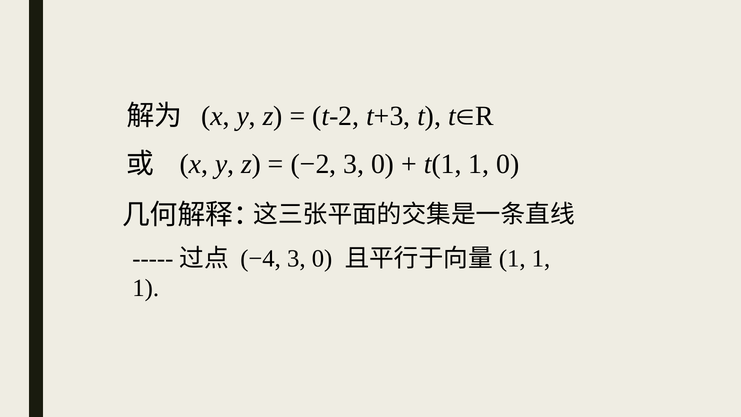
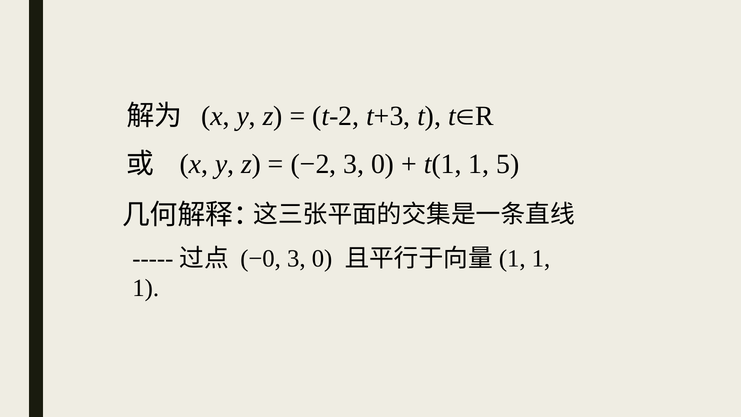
1 0: 0 -> 5 (508, 164)
−4: −4 -> −0 (261, 258)
